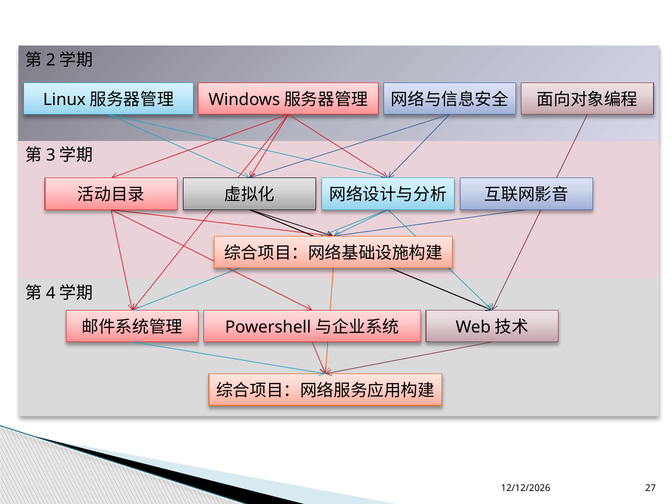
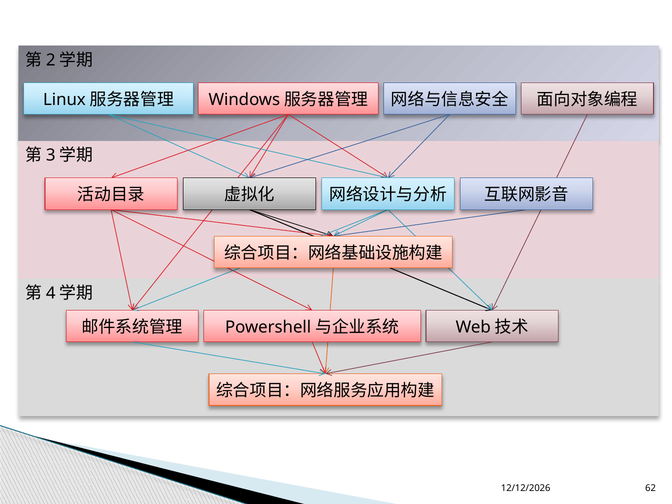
27: 27 -> 62 (651, 488)
